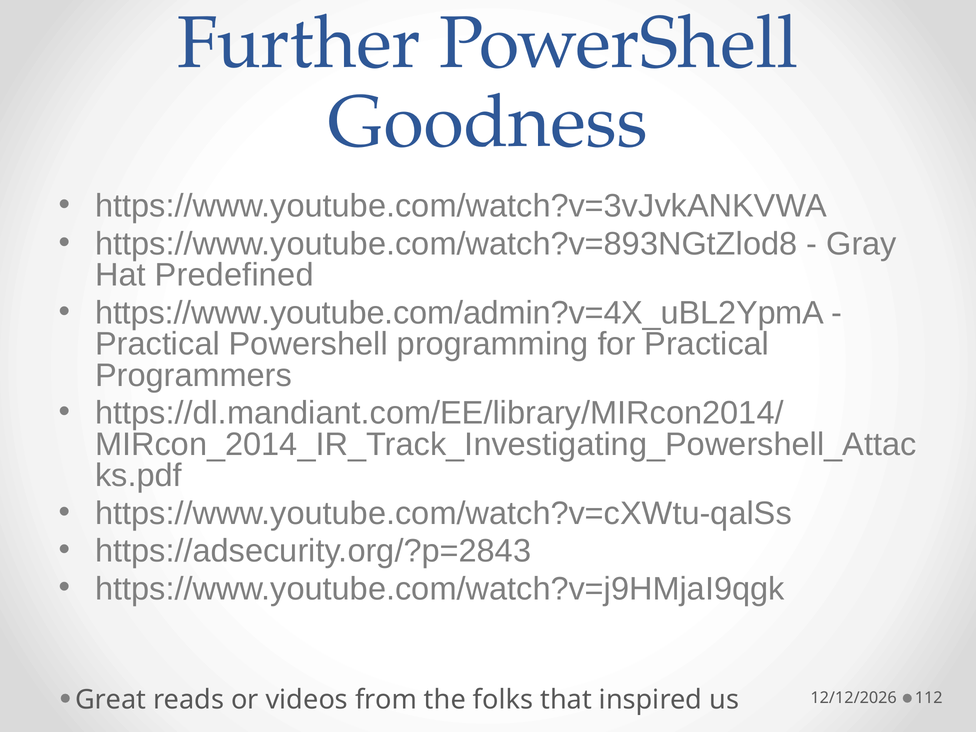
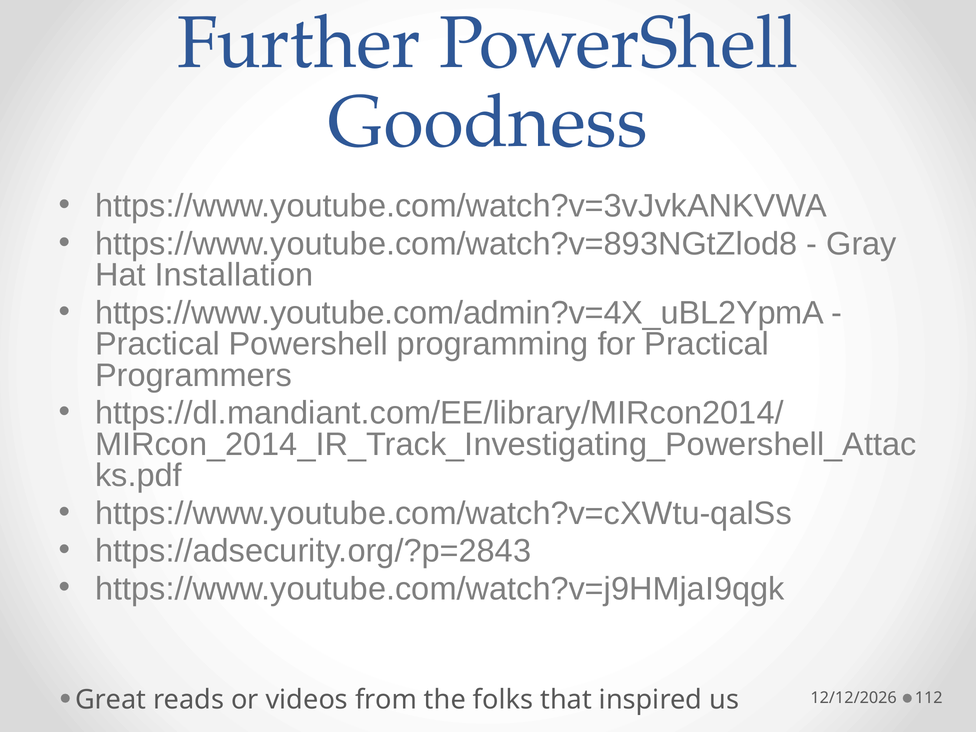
Predefined: Predefined -> Installation (234, 275)
